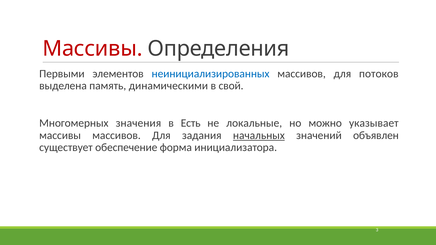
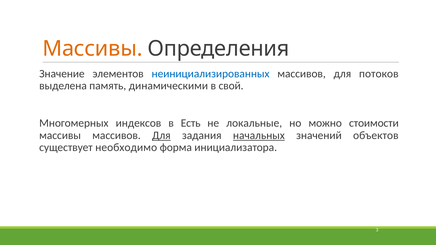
Массивы colour: red -> orange (92, 49)
Первыми: Первыми -> Значение (62, 74)
значения: значения -> индексов (138, 123)
указывает: указывает -> стоимости (374, 123)
Для underline: none -> present (161, 135)
объявлен: объявлен -> объектов (376, 135)
обеспечение: обеспечение -> необходимо (126, 148)
